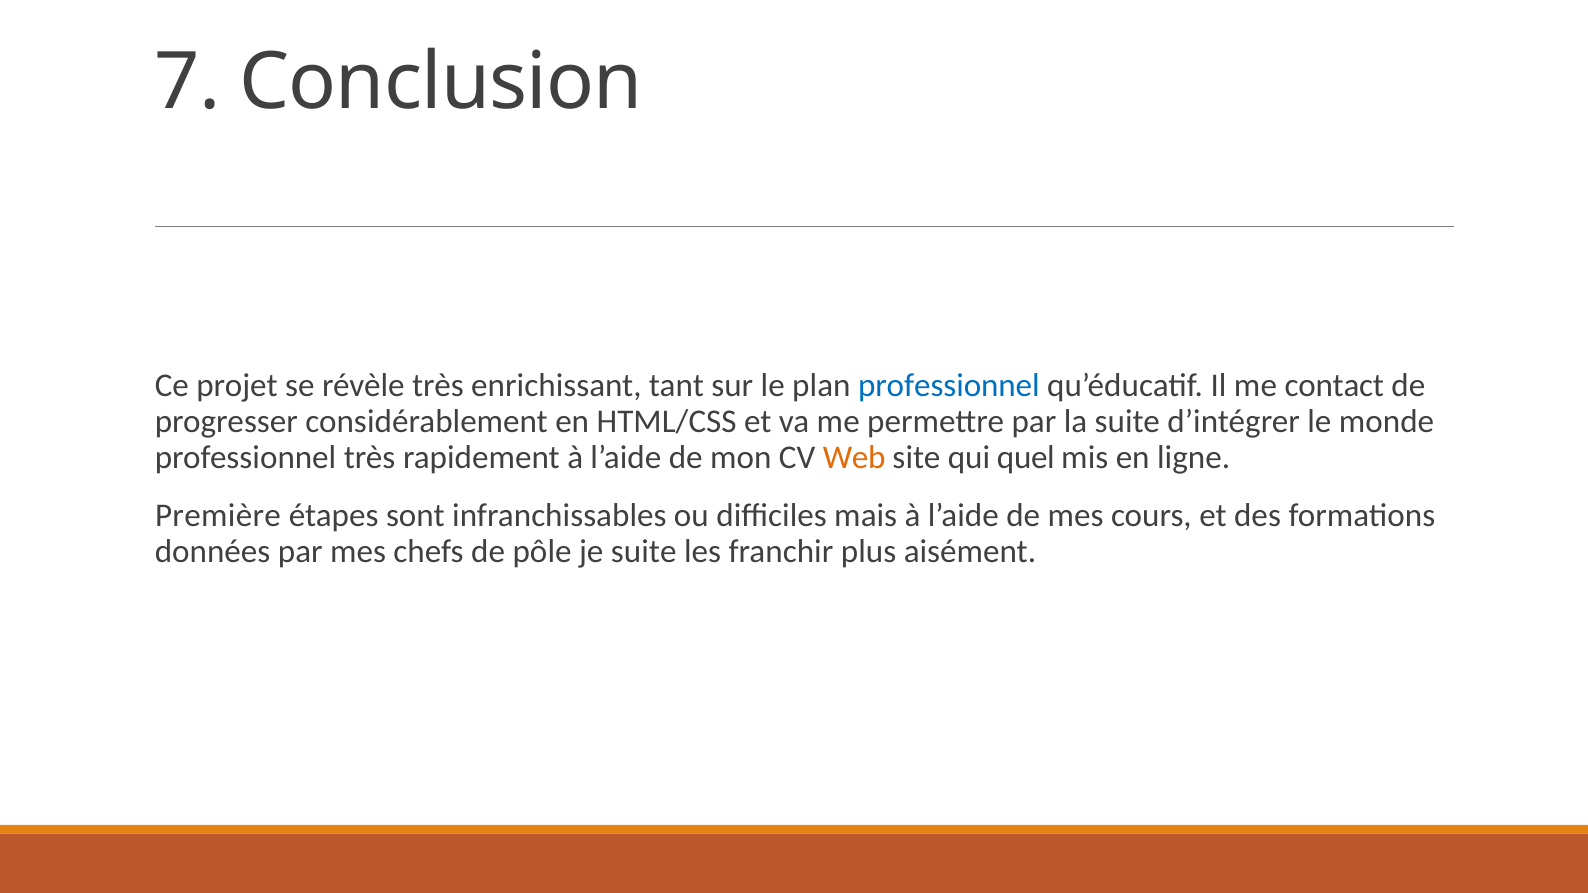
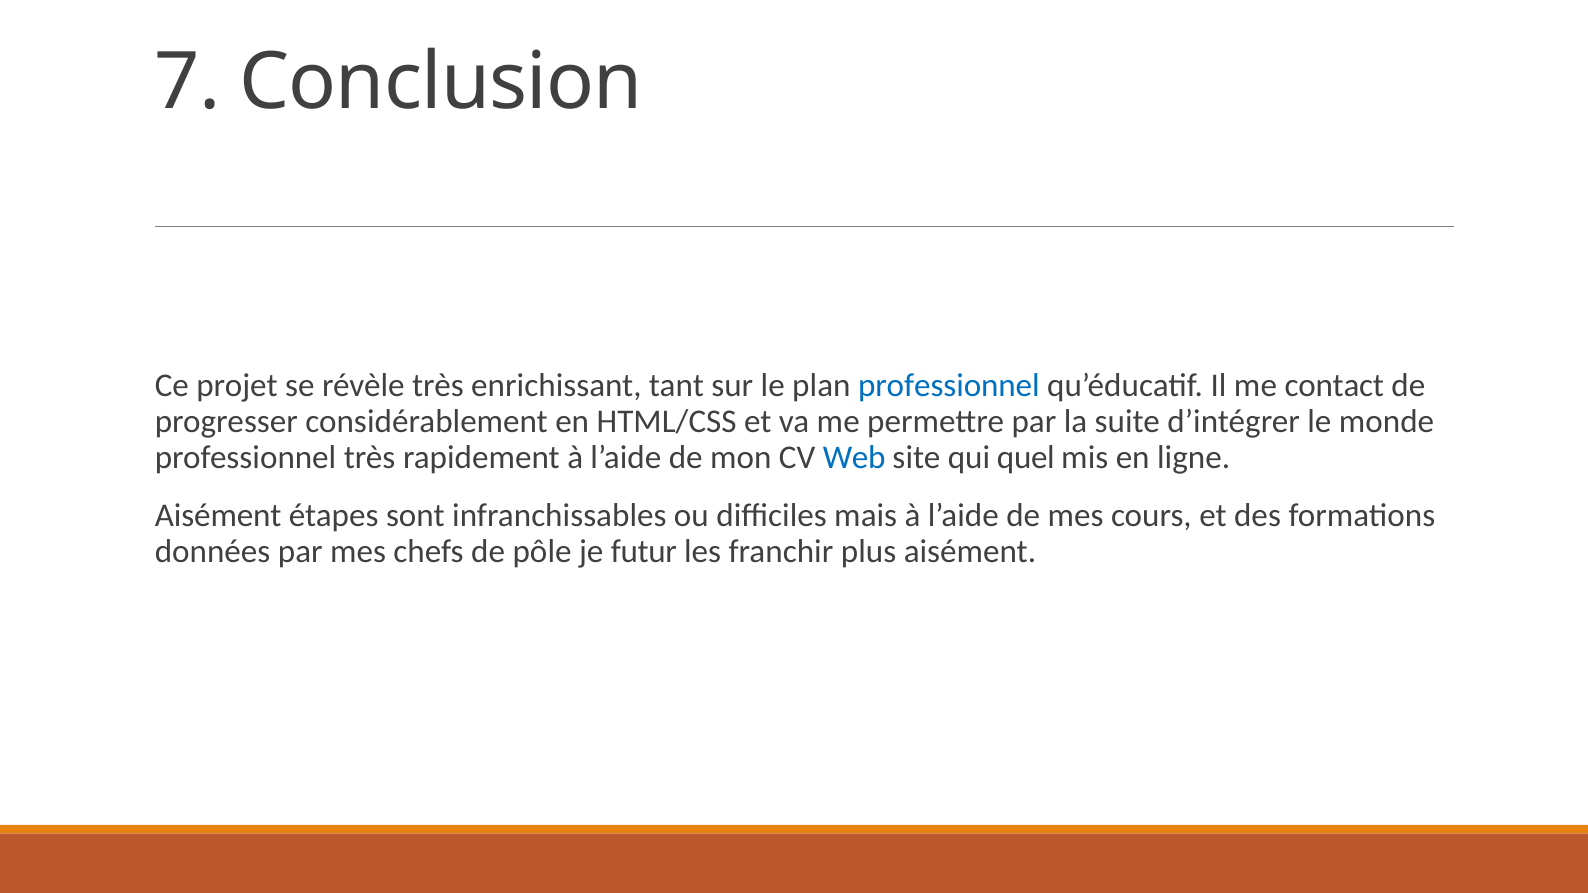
Web colour: orange -> blue (854, 457)
Première: Première -> Aisément (218, 516)
je suite: suite -> futur (644, 552)
